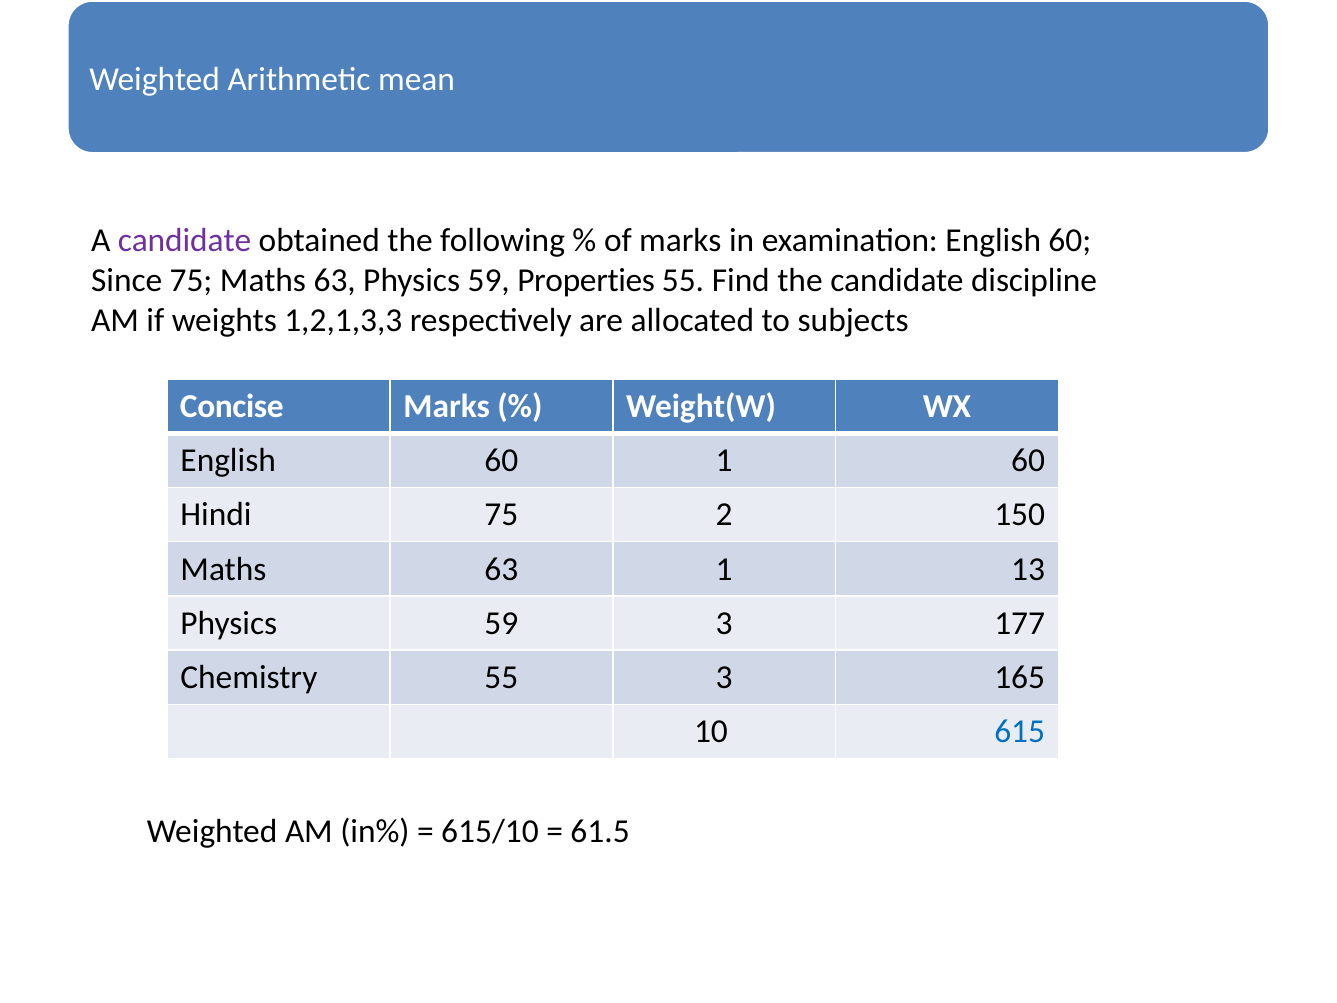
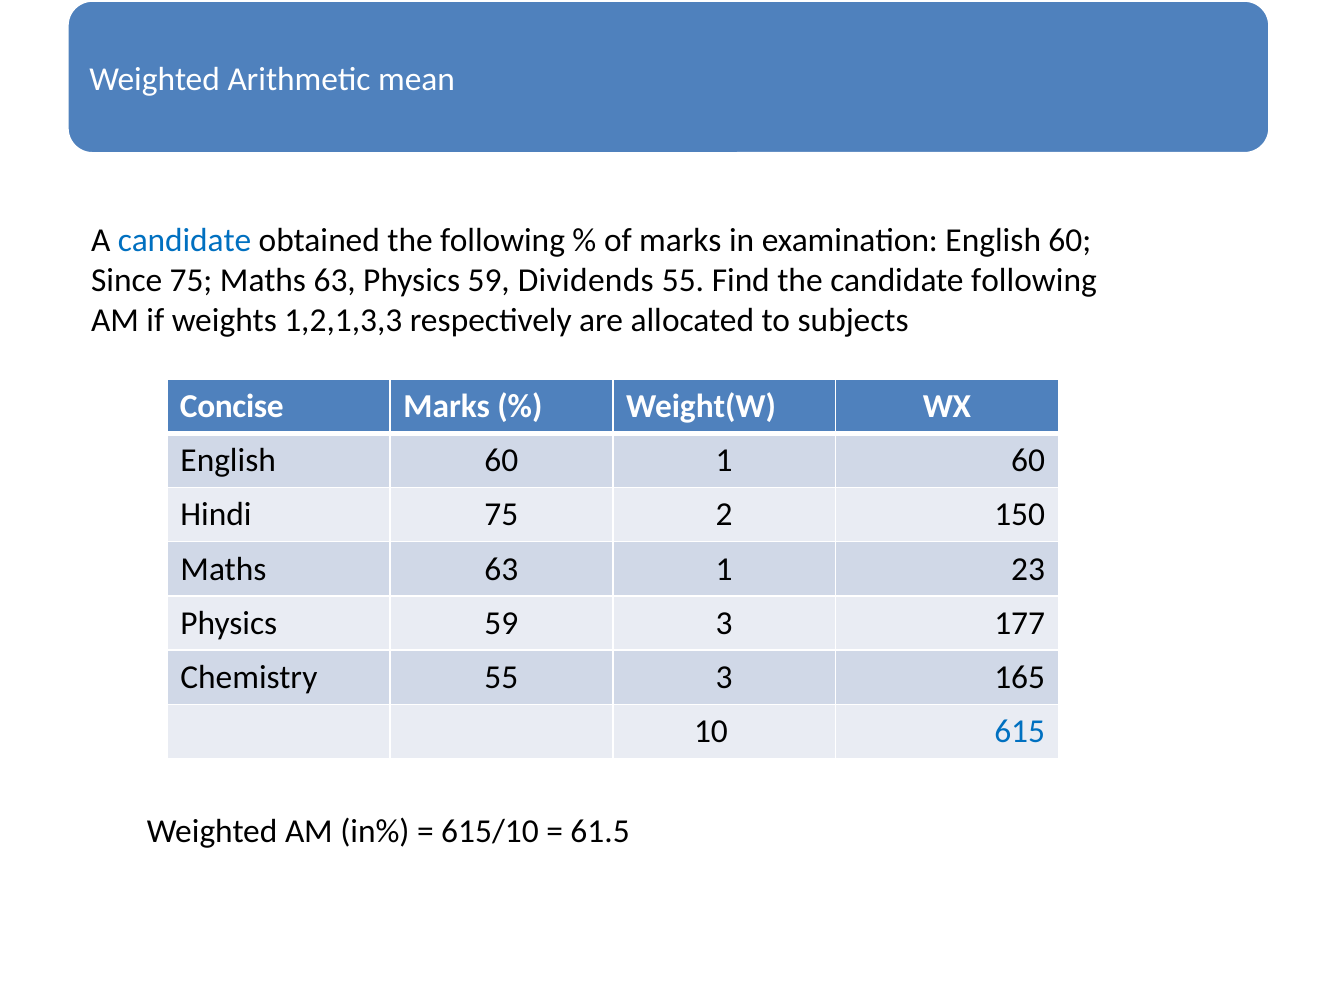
candidate colour: purple -> blue (185, 241)
Properties: Properties -> Dividends (586, 281)
candidate discipline: discipline -> following (1034, 281)
13: 13 -> 23 (1028, 569)
